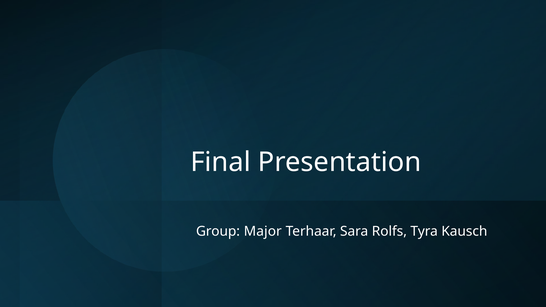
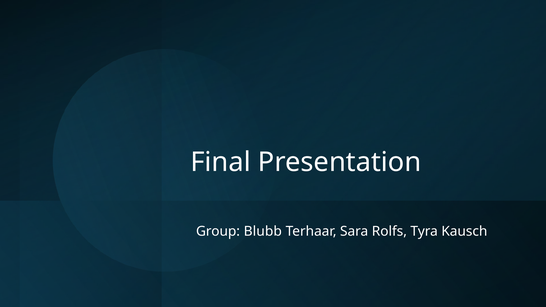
Major: Major -> Blubb (263, 232)
